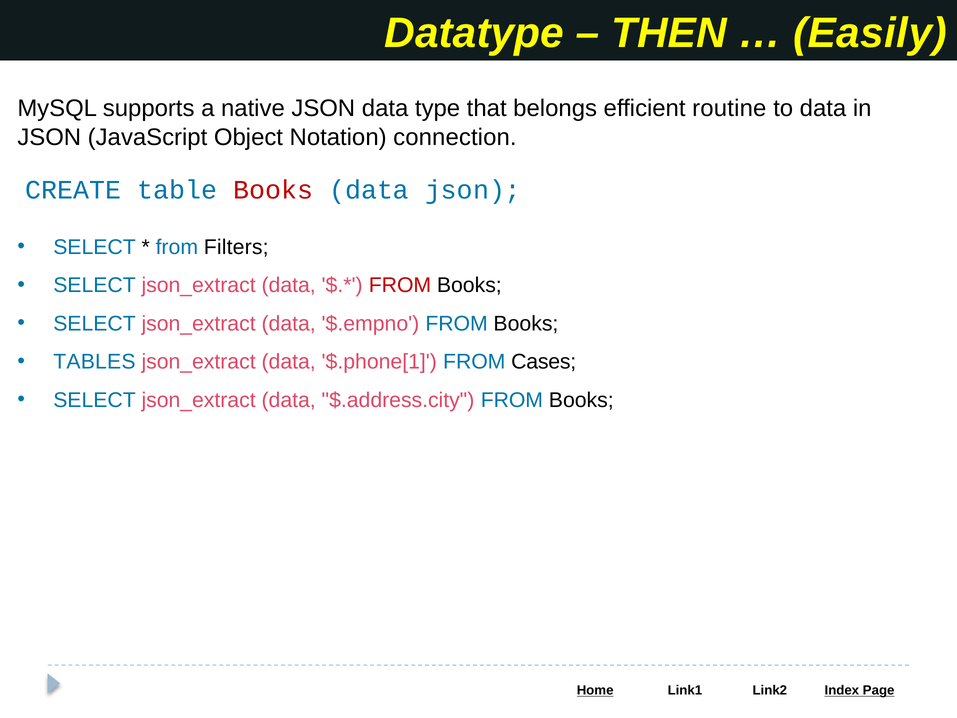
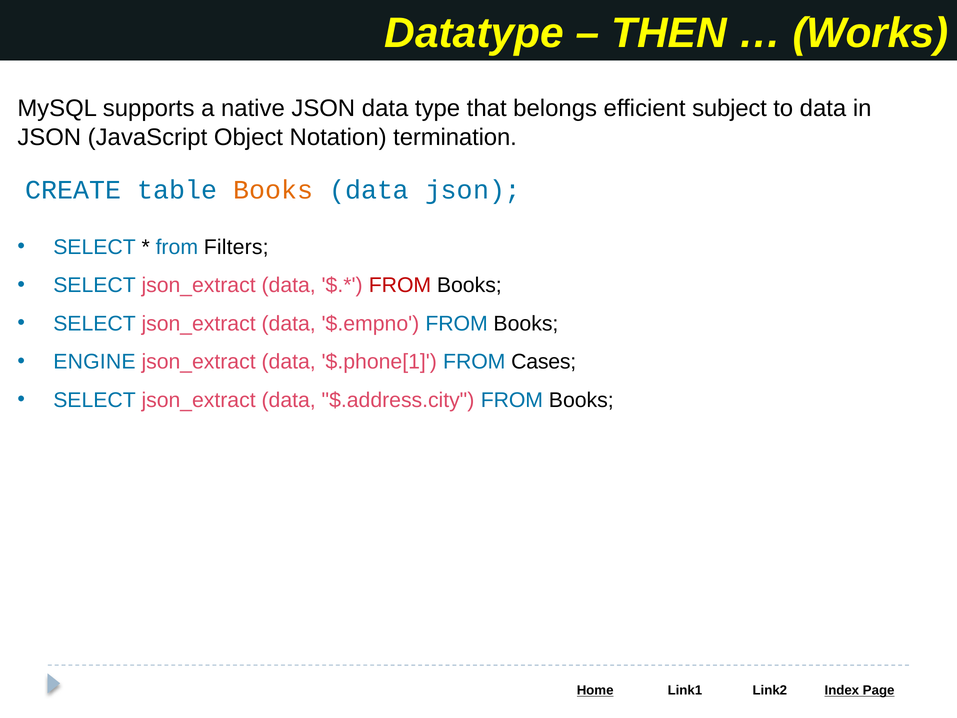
Easily: Easily -> Works (870, 33)
routine: routine -> subject (729, 108)
connection: connection -> termination (455, 137)
Books colour: red -> orange (273, 190)
TABLES: TABLES -> ENGINE (94, 362)
